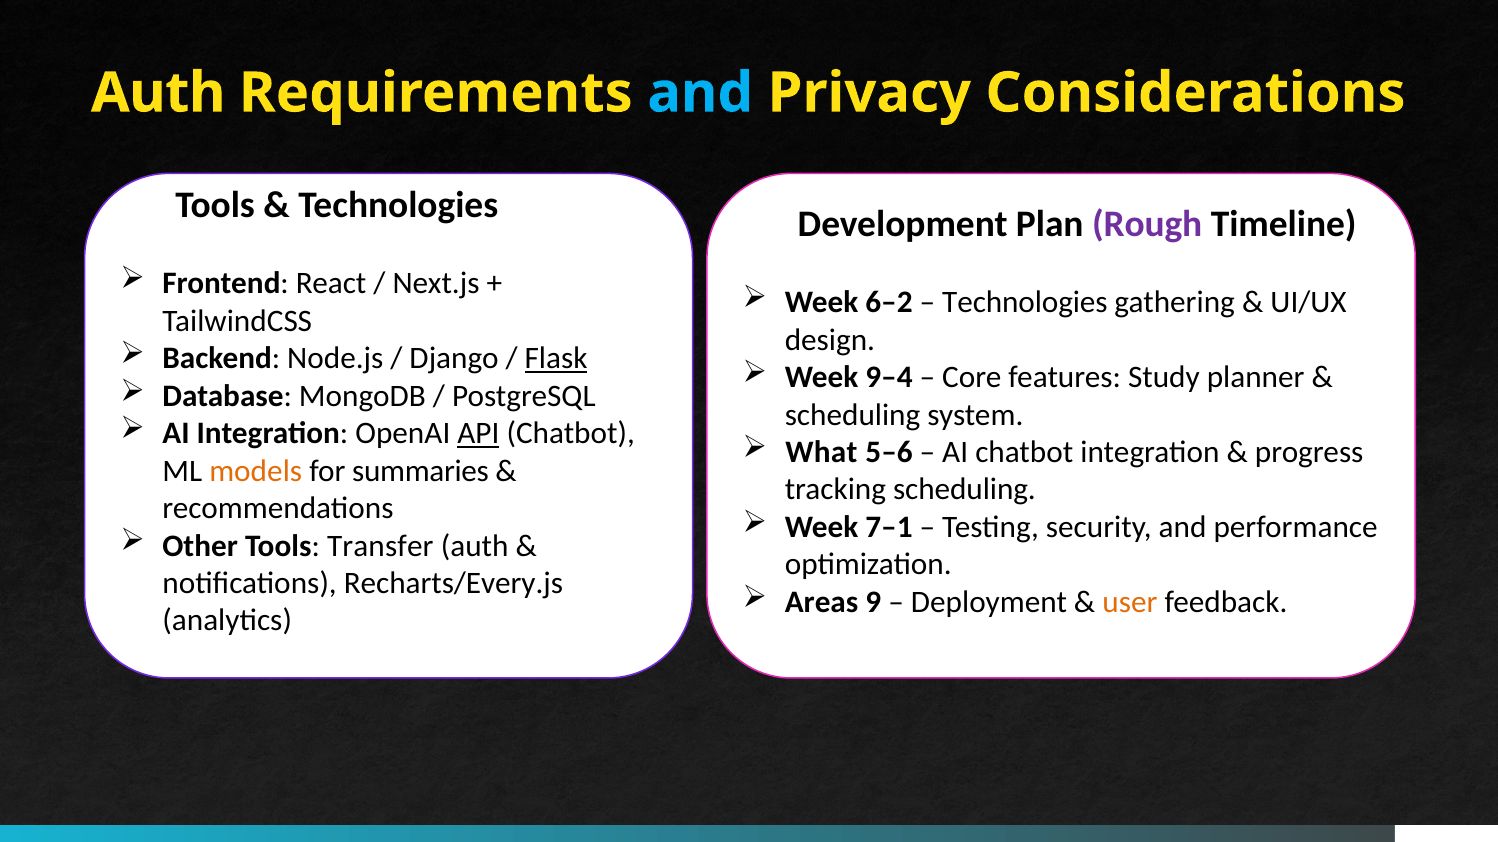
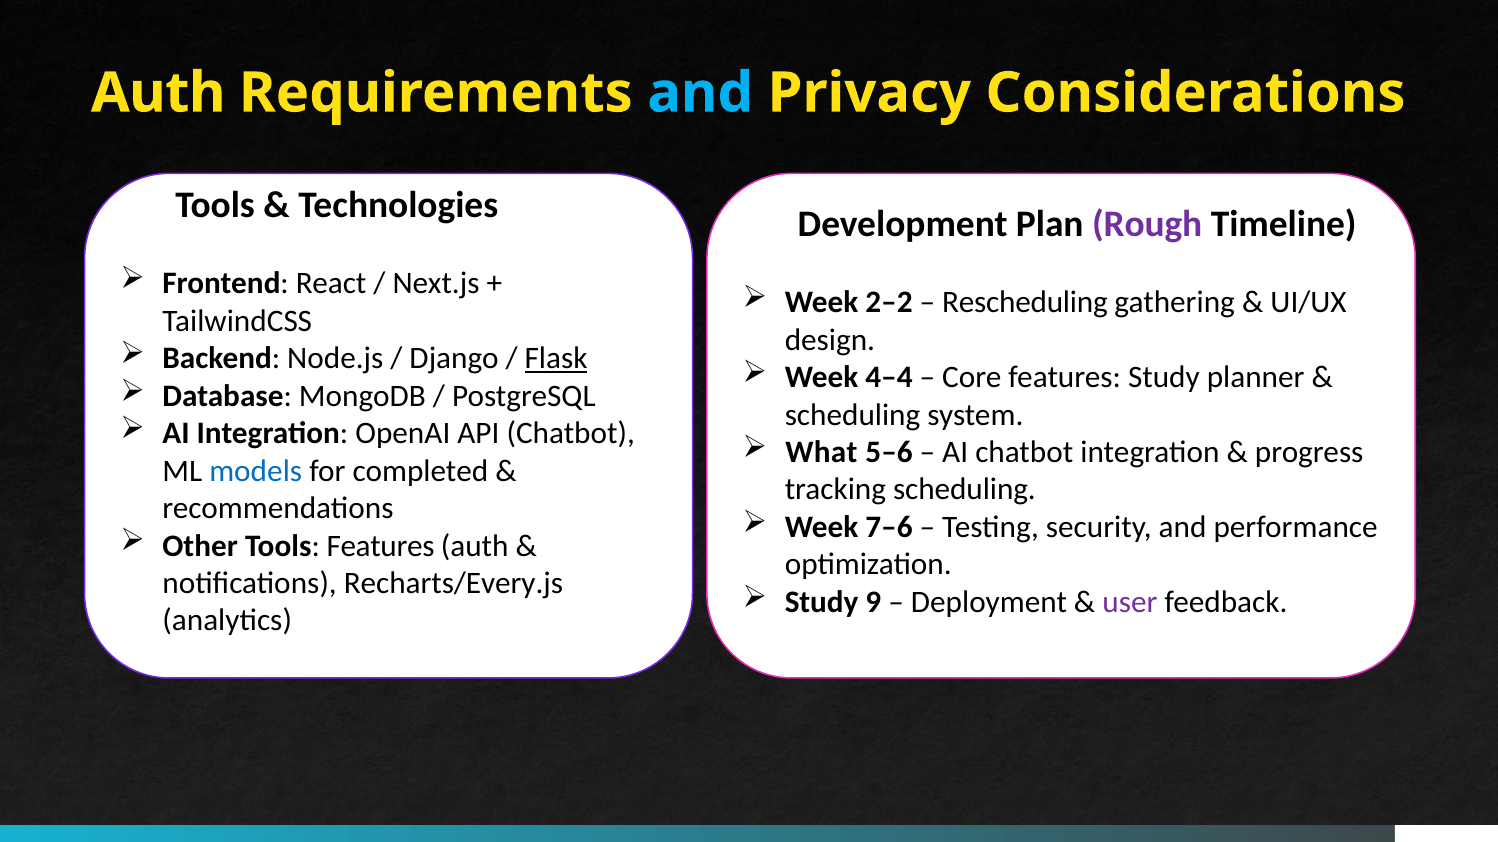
6–2: 6–2 -> 2–2 (889, 303)
Technologies: Technologies -> Rescheduling (1025, 303)
9–4: 9–4 -> 4–4 (889, 378)
API underline: present -> none (478, 434)
models colour: orange -> blue (256, 471)
summaries: summaries -> completed (420, 471)
7–1: 7–1 -> 7–6 (889, 527)
Tools Transfer: Transfer -> Features (381, 546)
Areas: Areas -> Study (822, 602)
user colour: orange -> purple (1130, 602)
